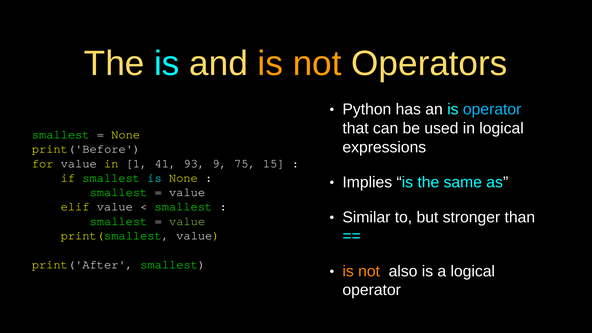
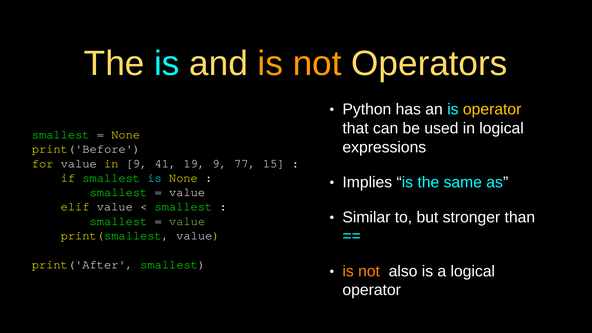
operator colour: light blue -> yellow (492, 109)
in 1: 1 -> 9 (137, 163)
93: 93 -> 19 (194, 163)
75: 75 -> 77 (245, 163)
